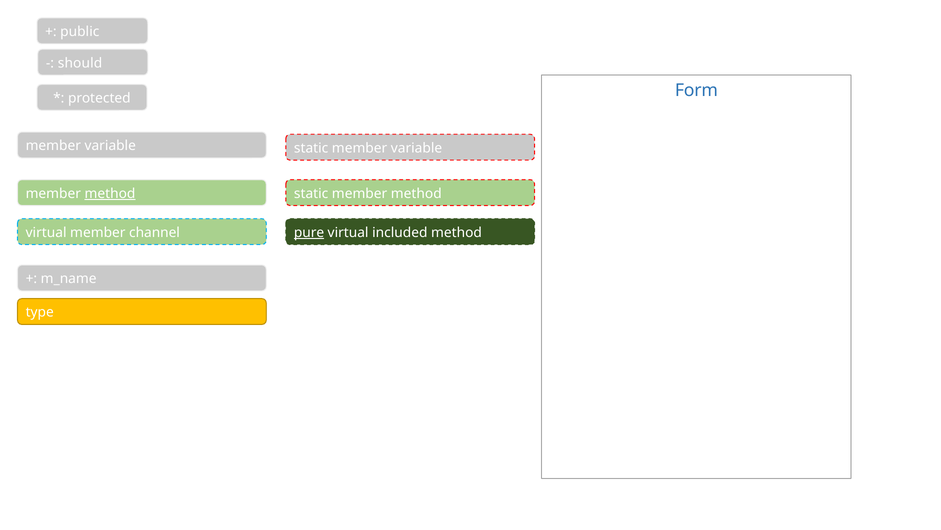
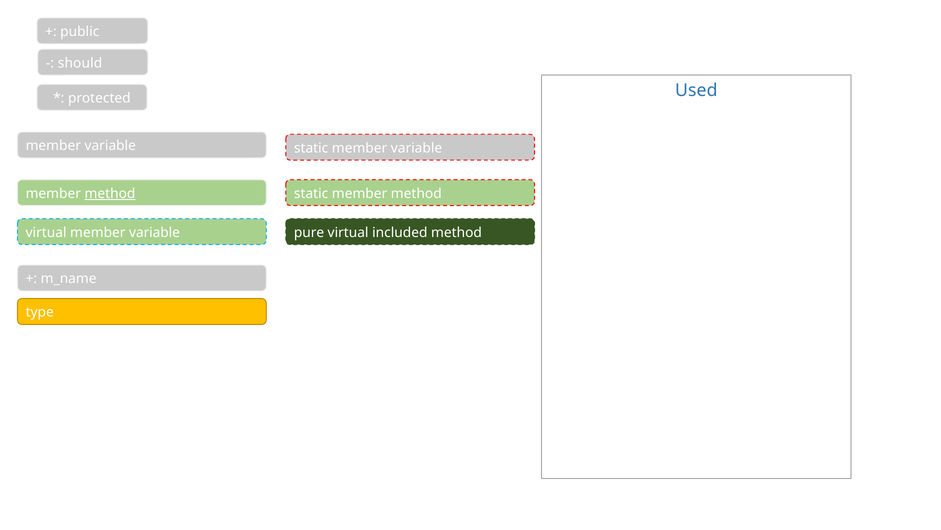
Form: Form -> Used (696, 90)
virtual member channel: channel -> variable (155, 232)
pure underline: present -> none (309, 232)
